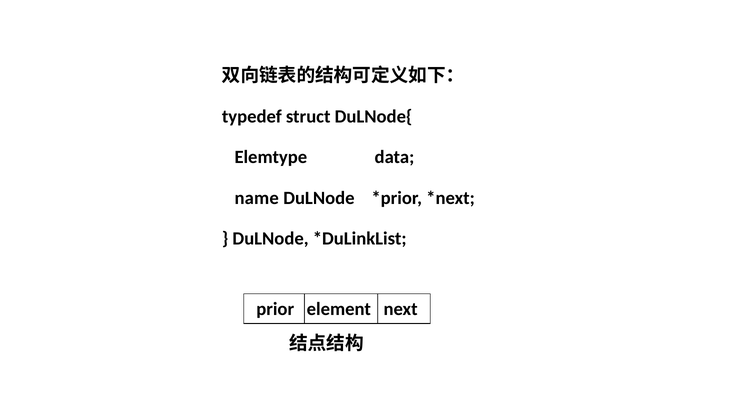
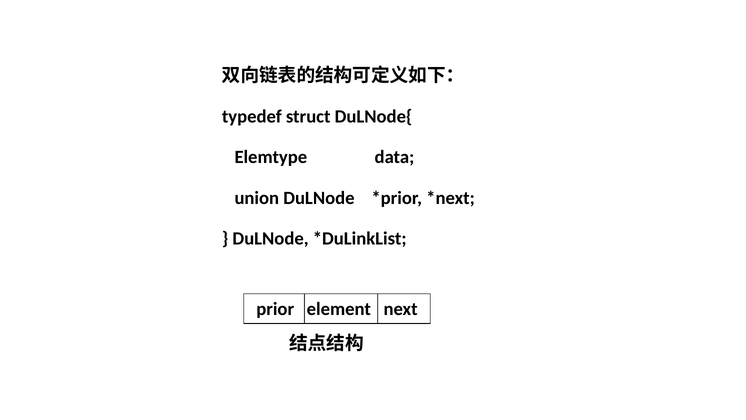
name: name -> union (257, 198)
